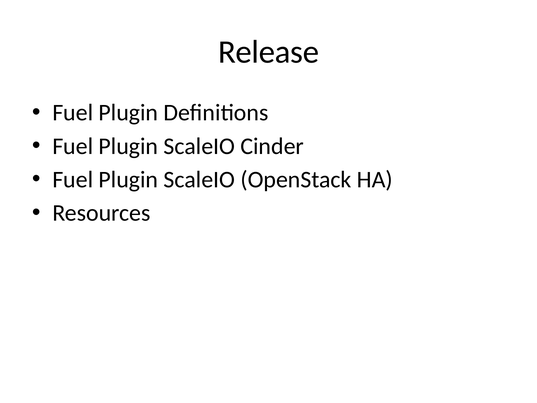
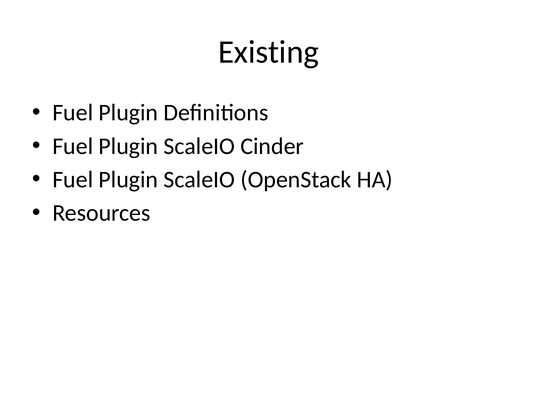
Release: Release -> Existing (268, 52)
